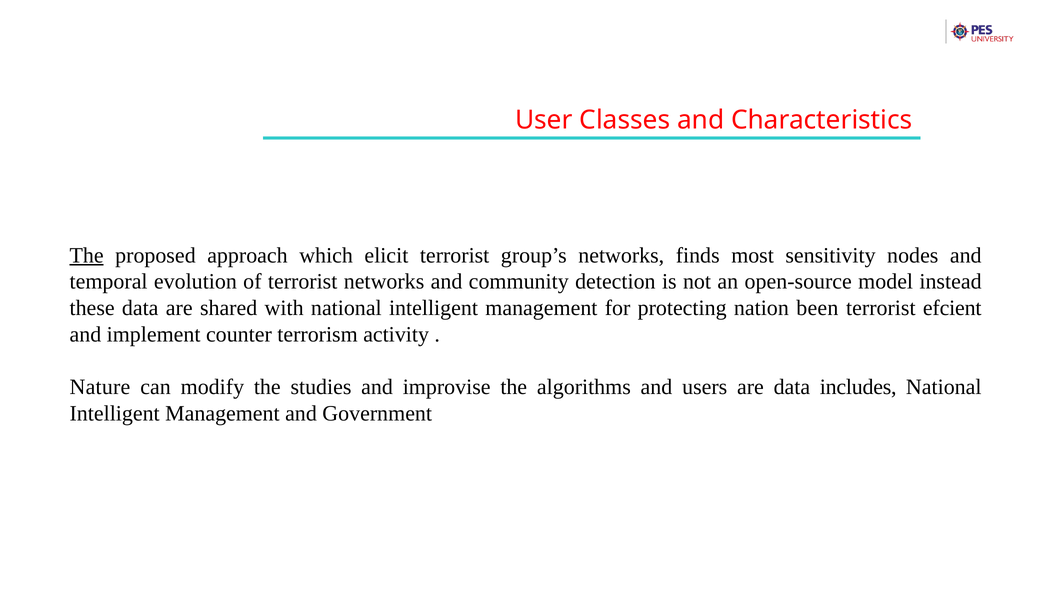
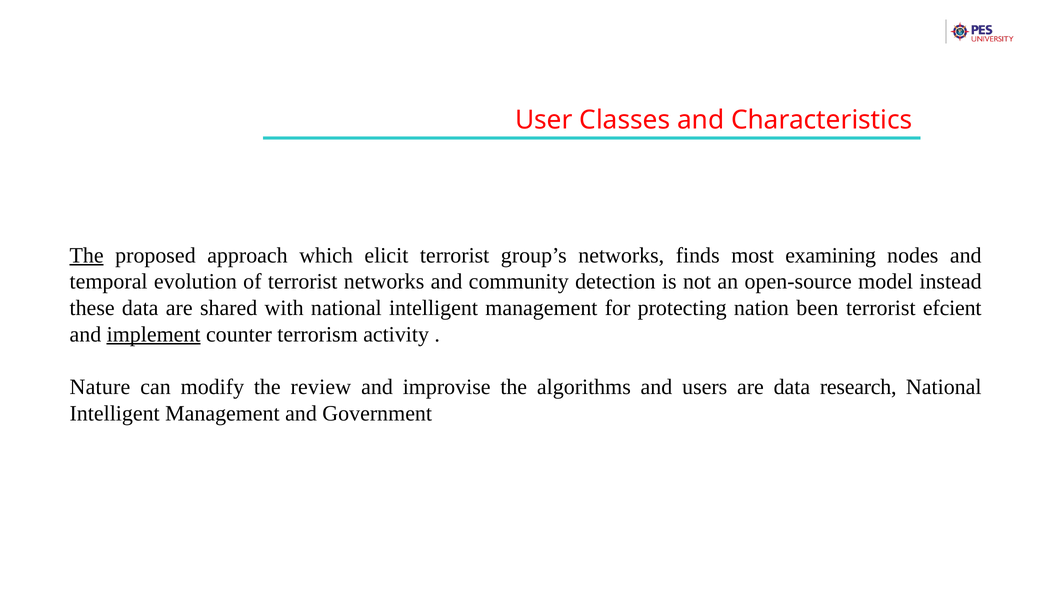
sensitivity: sensitivity -> examining (831, 255)
implement underline: none -> present (154, 334)
studies: studies -> review (321, 387)
includes: includes -> research (858, 387)
